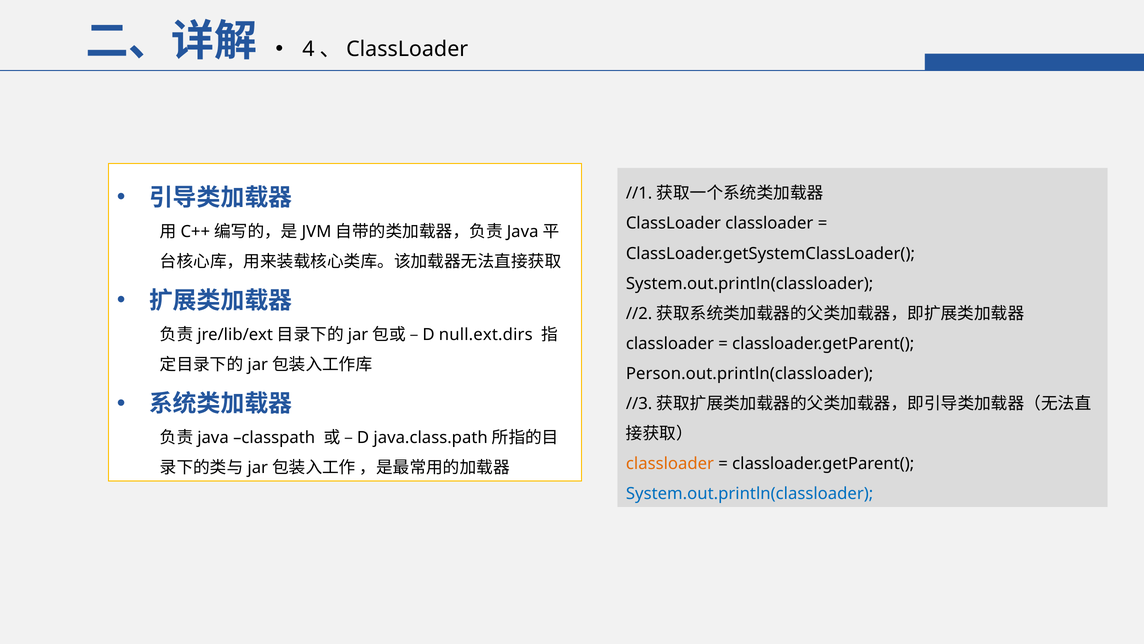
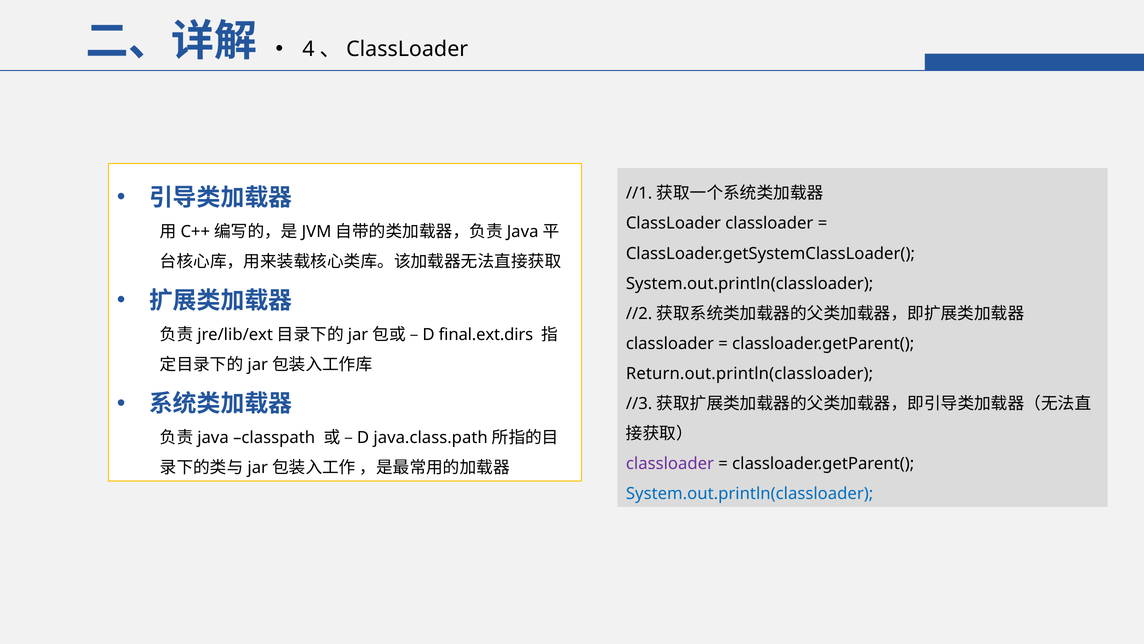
null.ext.dirs: null.ext.dirs -> final.ext.dirs (486, 335)
Person.out.println(classloader: Person.out.println(classloader -> Return.out.println(classloader (750, 373)
classloader colour: orange -> purple (670, 464)
